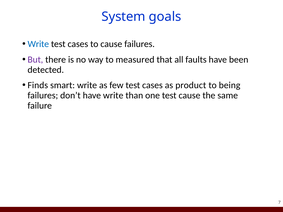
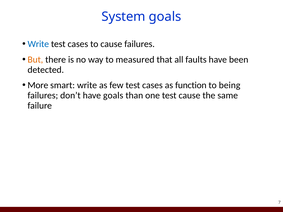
But colour: purple -> orange (35, 60)
Finds: Finds -> More (38, 85)
product: product -> function (191, 85)
have write: write -> goals (113, 95)
